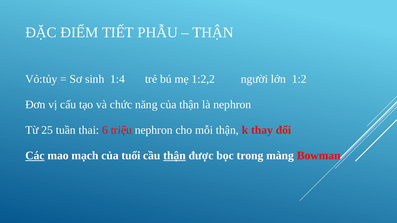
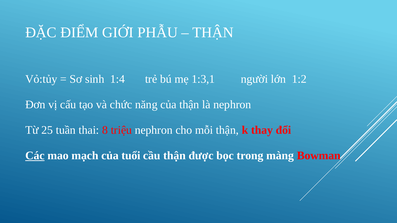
TIẾT: TIẾT -> GIỚI (118, 33)
1:2,2: 1:2,2 -> 1:3,1 (203, 79)
6: 6 -> 8 (105, 130)
thận underline: present -> none (174, 156)
